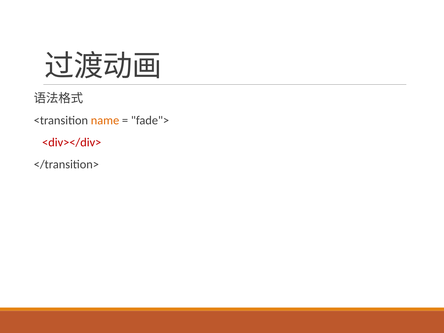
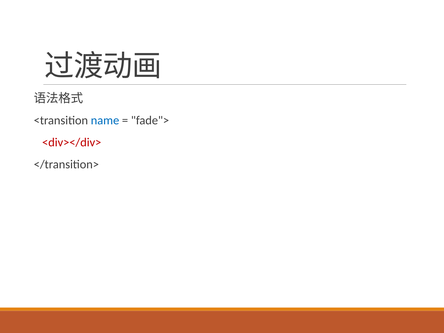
name colour: orange -> blue (105, 120)
